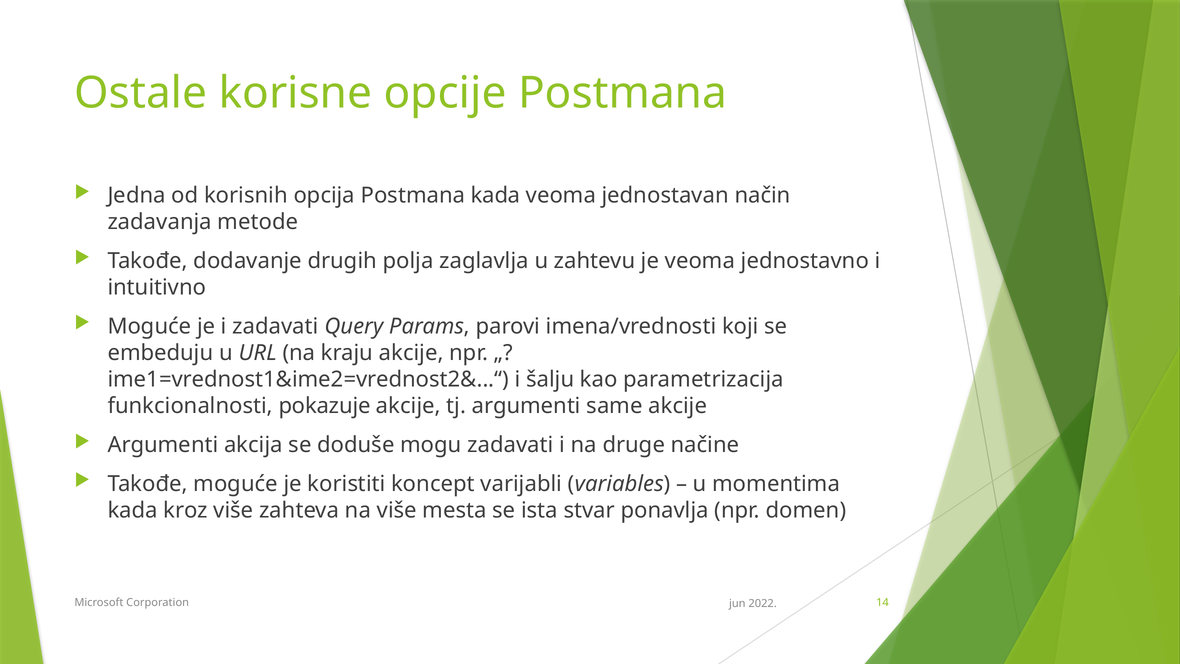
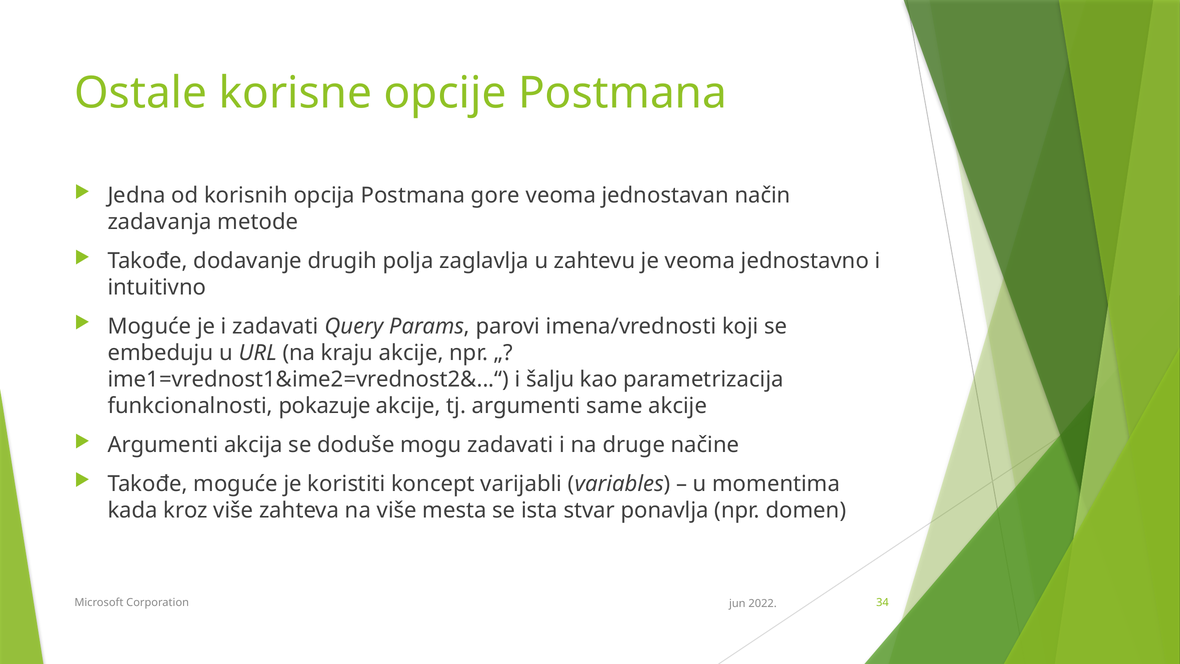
Postmana kada: kada -> gore (495, 195)
14: 14 -> 34 (882, 602)
